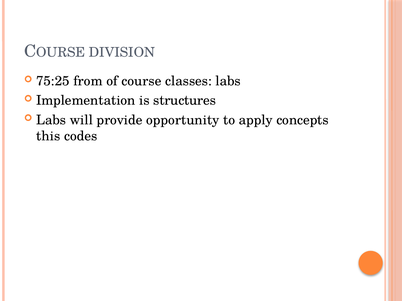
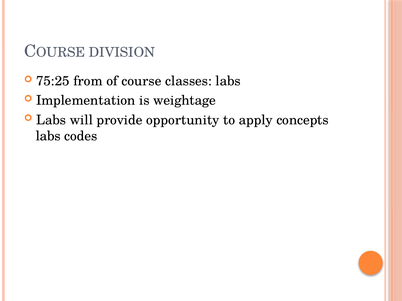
structures: structures -> weightage (185, 101)
this: this -> labs (48, 136)
